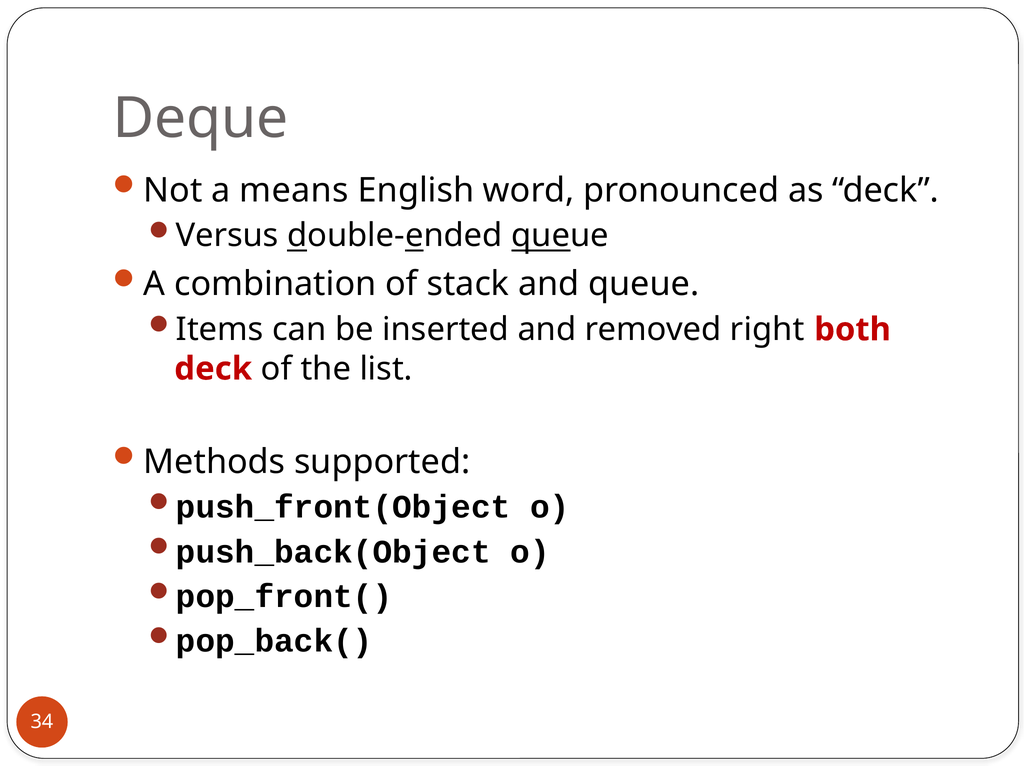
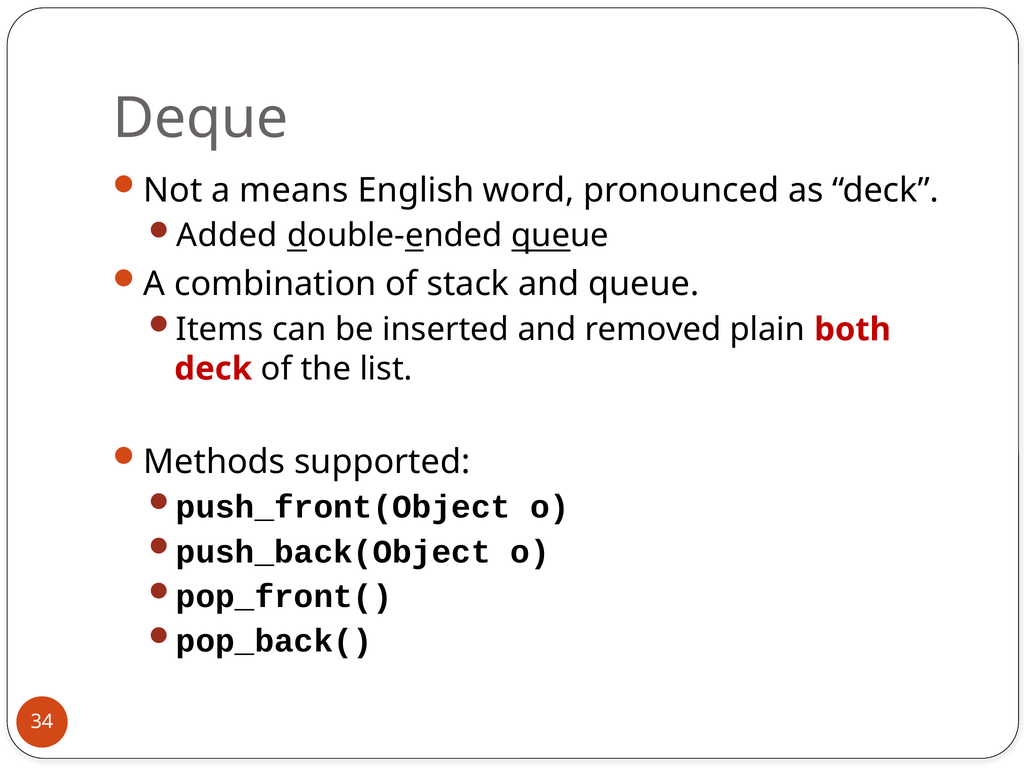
Versus: Versus -> Added (227, 236)
right: right -> plain (767, 330)
